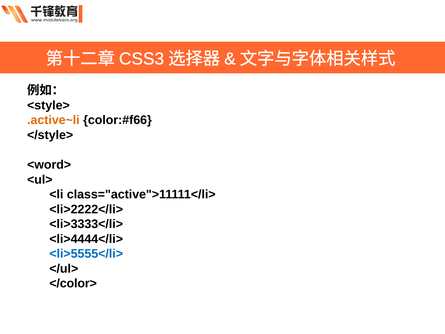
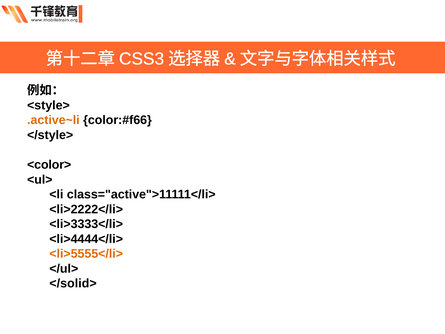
<word>: <word> -> <color> (49, 165)
<li>5555</li> colour: blue -> orange (86, 254)
</color>: </color> -> </solid> (73, 283)
